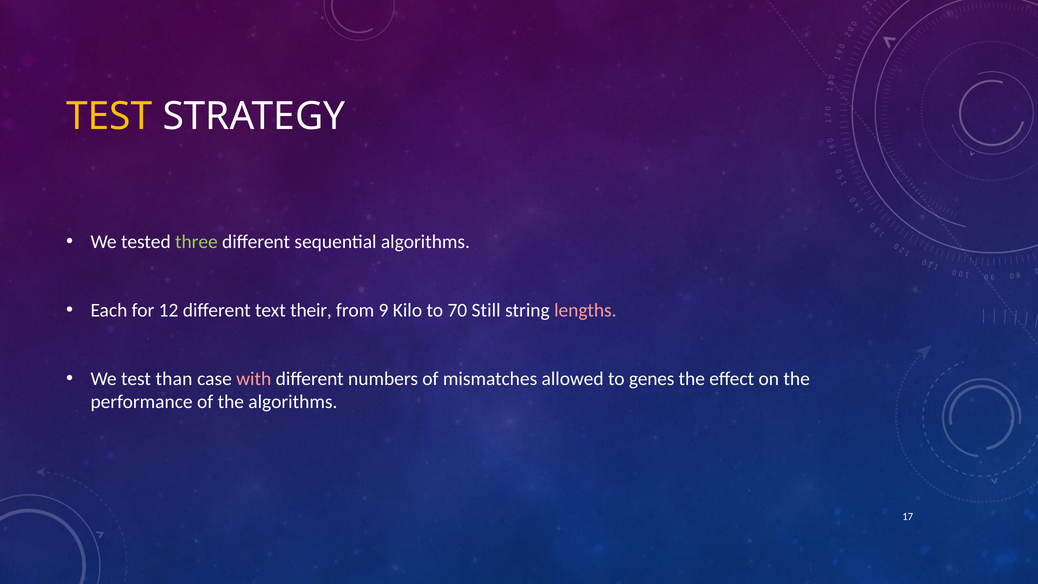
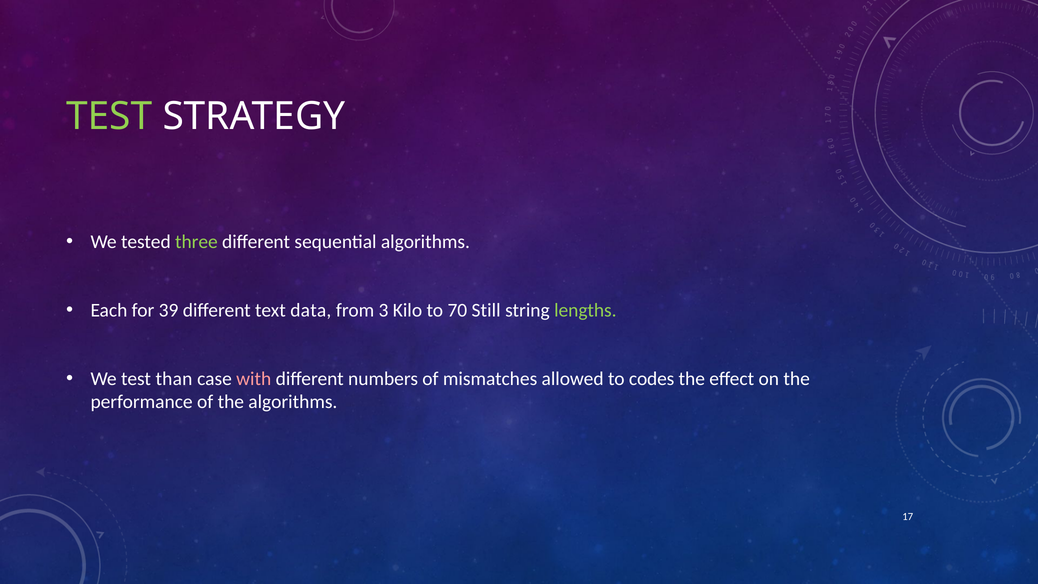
TEST colour: yellow -> light green (109, 117)
12: 12 -> 39 (169, 310)
their: their -> data (311, 310)
9: 9 -> 3 (384, 310)
lengths colour: pink -> light green (585, 310)
genes: genes -> codes (652, 379)
